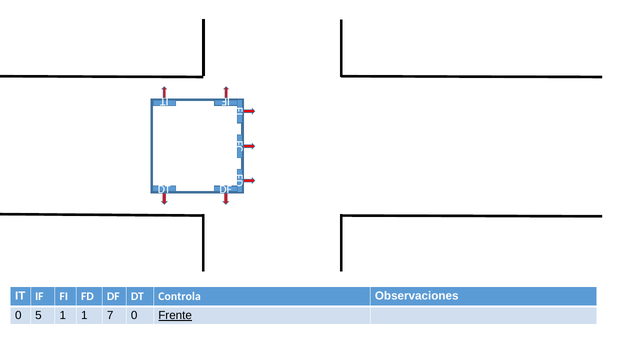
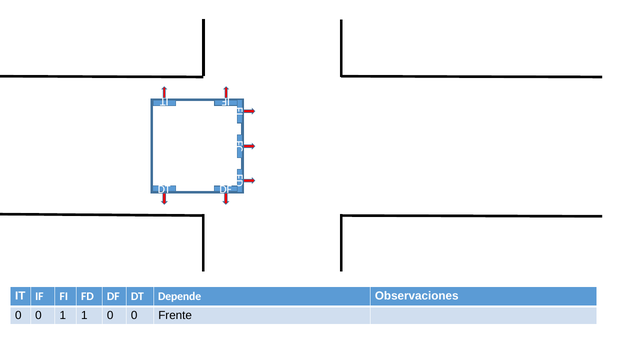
Controla: Controla -> Depende (180, 296)
5: 5 -> 0 (38, 315)
1 7: 7 -> 0 (110, 315)
Frente underline: present -> none (175, 315)
